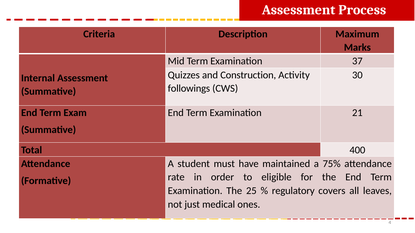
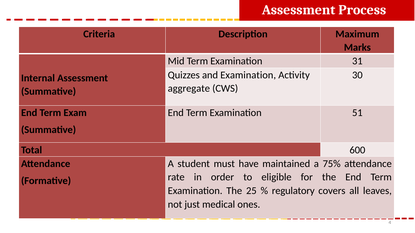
37: 37 -> 31 (357, 61)
and Construction: Construction -> Examination (248, 75)
followings: followings -> aggregate (189, 89)
21: 21 -> 51 (357, 113)
400: 400 -> 600 (357, 150)
